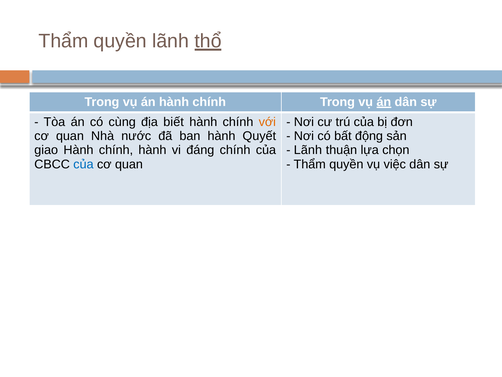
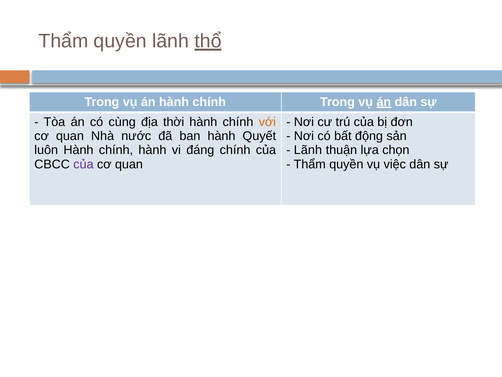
biết: biết -> thời (174, 122)
giao: giao -> luôn (46, 150)
của colour: blue -> purple (83, 164)
